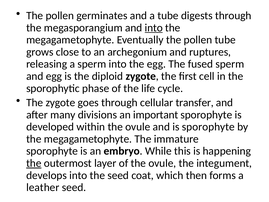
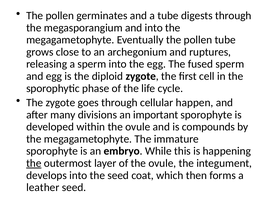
into underline: present -> none (154, 28)
transfer: transfer -> happen (195, 102)
is sporophyte: sporophyte -> compounds (208, 127)
